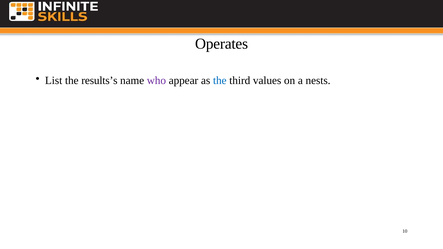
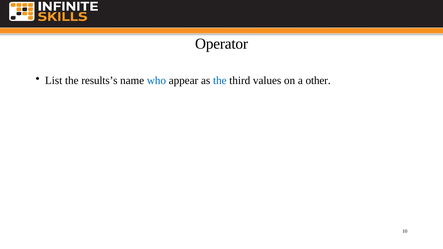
Operates: Operates -> Operator (222, 44)
who colour: purple -> blue (156, 81)
nests: nests -> other (318, 81)
